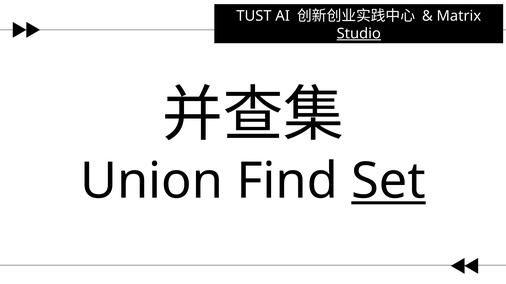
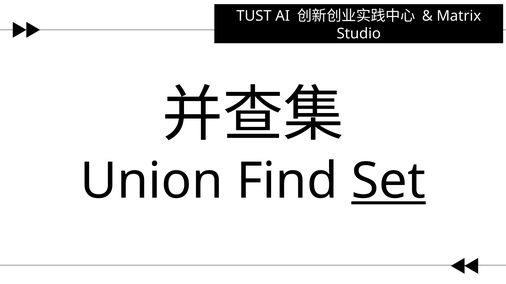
Studio underline: present -> none (359, 34)
